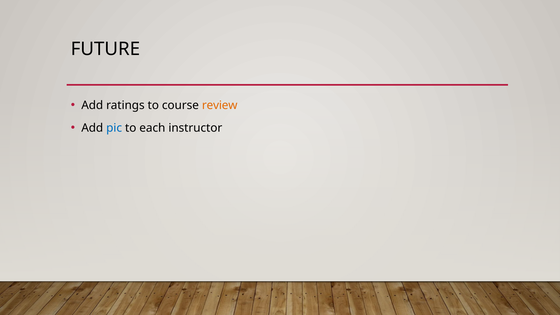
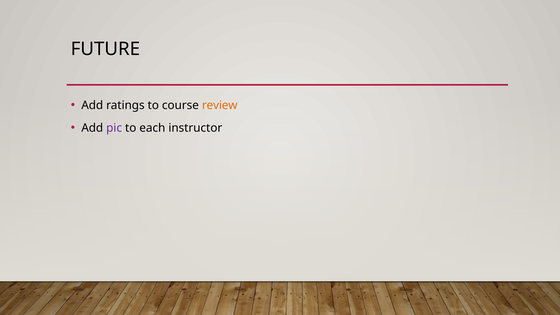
pic colour: blue -> purple (114, 128)
